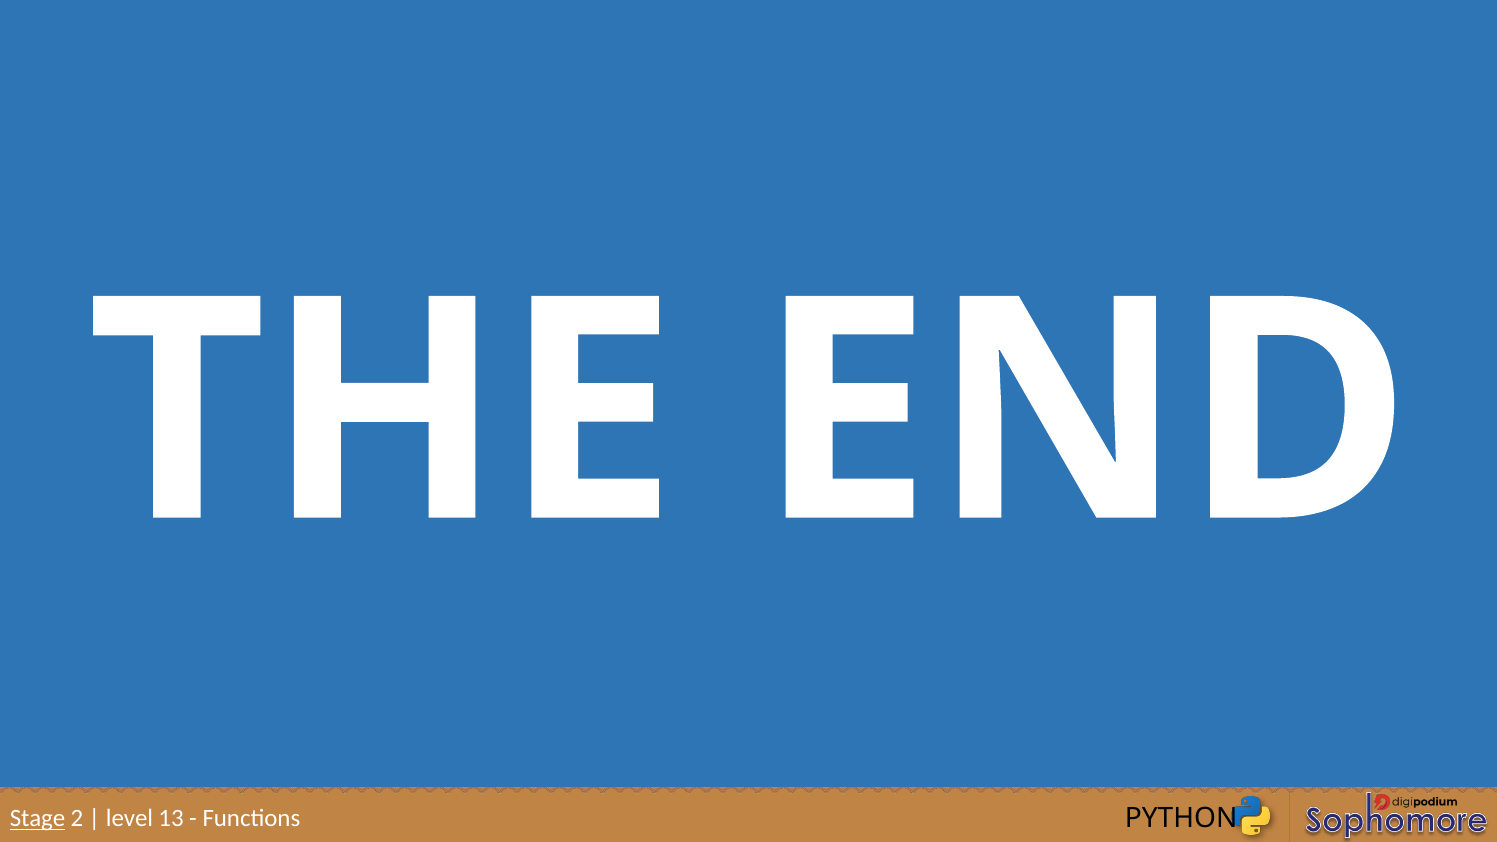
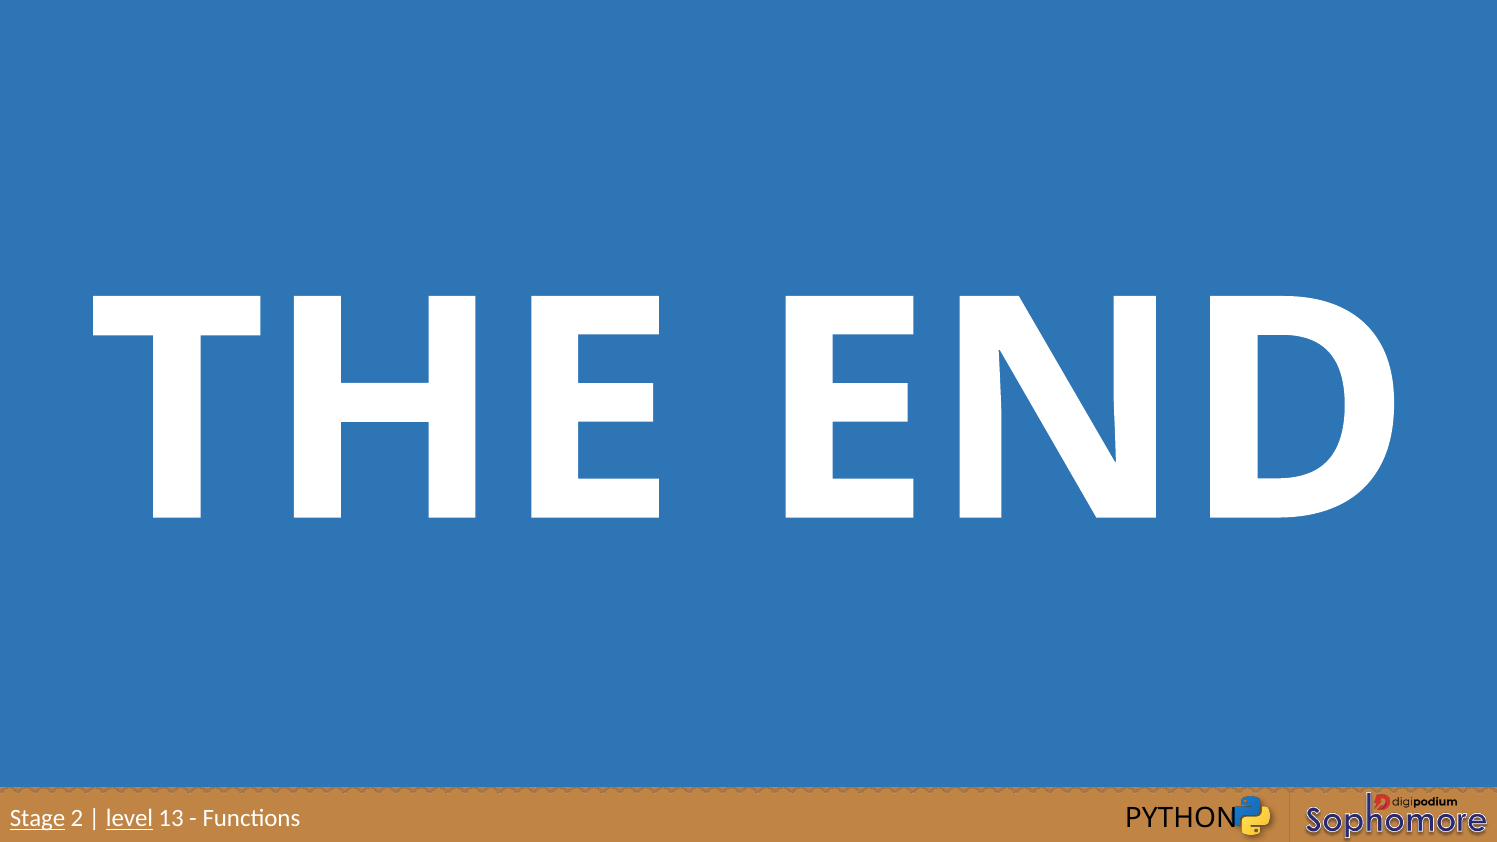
level underline: none -> present (129, 819)
